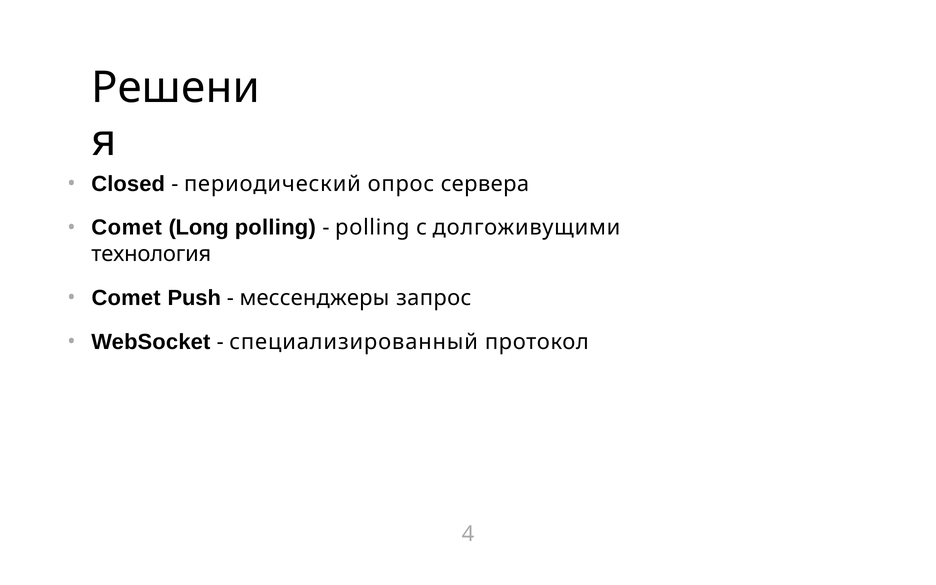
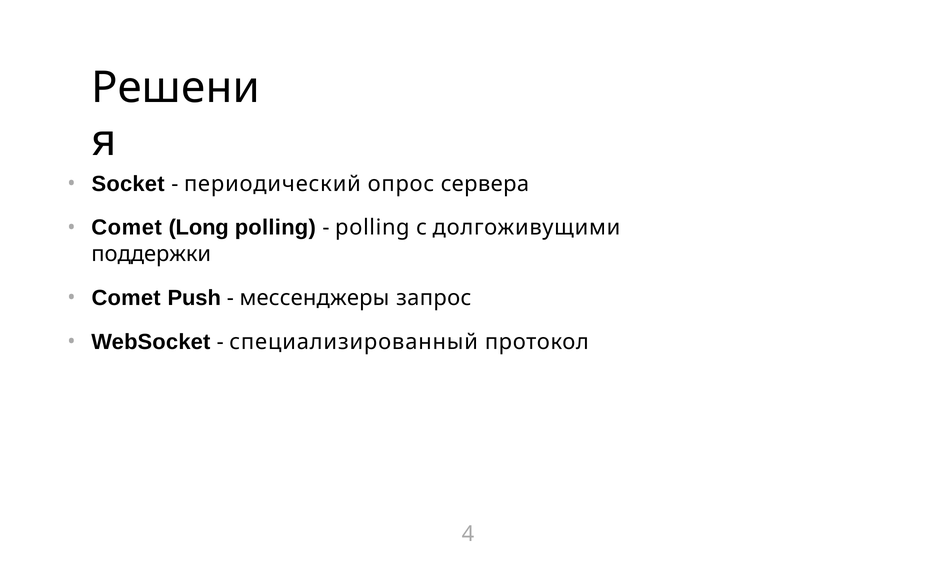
Closed: Closed -> Socket (128, 184)
технология: технология -> поддержки (151, 254)
